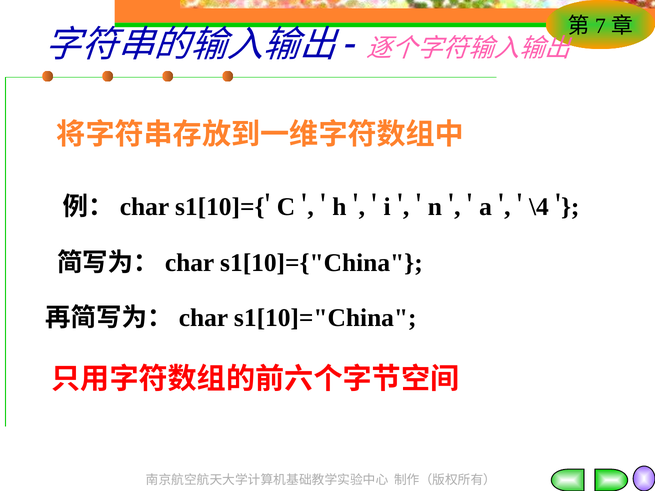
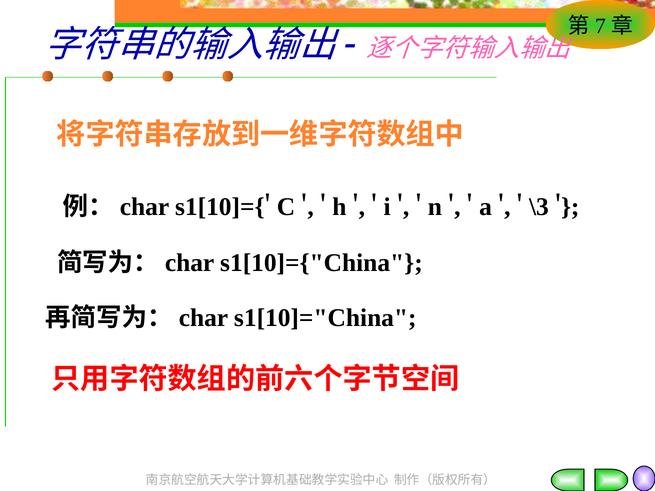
\4: \4 -> \3 (539, 207)
